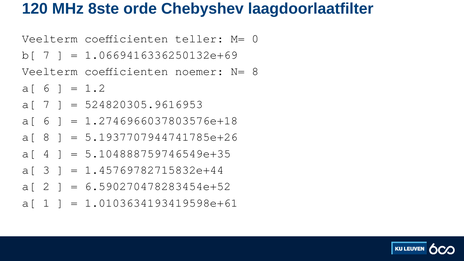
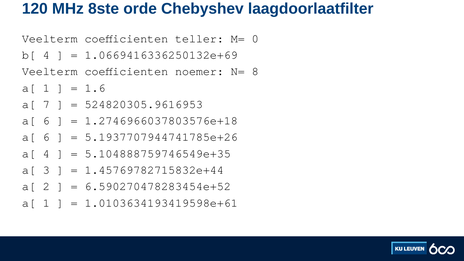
b[ 7: 7 -> 4 (46, 55)
6: 6 -> 1 (46, 88)
1.2: 1.2 -> 1.6 (95, 88)
8: 8 -> 6 (46, 137)
